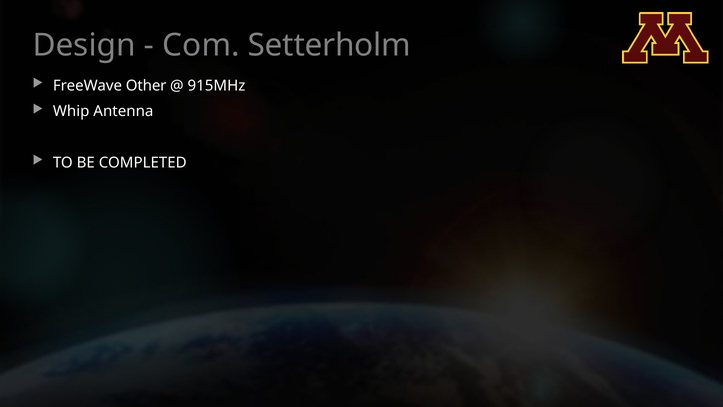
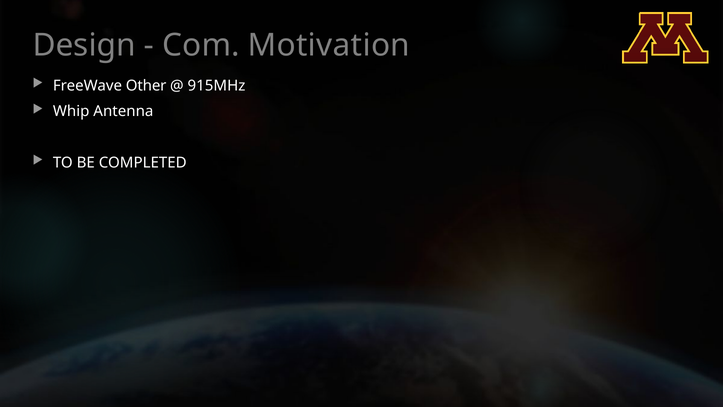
Setterholm: Setterholm -> Motivation (329, 45)
